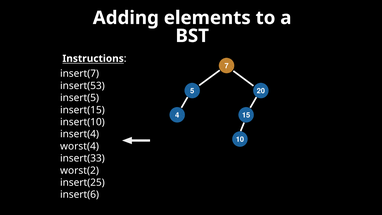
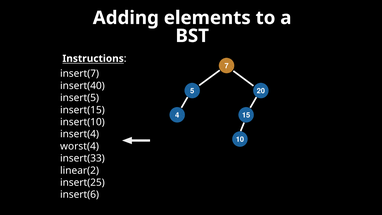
insert(53: insert(53 -> insert(40 (82, 86)
worst(2: worst(2 -> linear(2 (80, 170)
